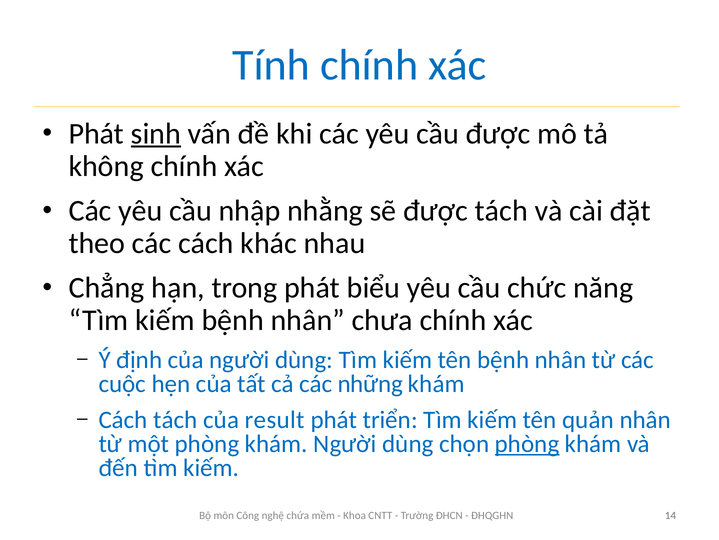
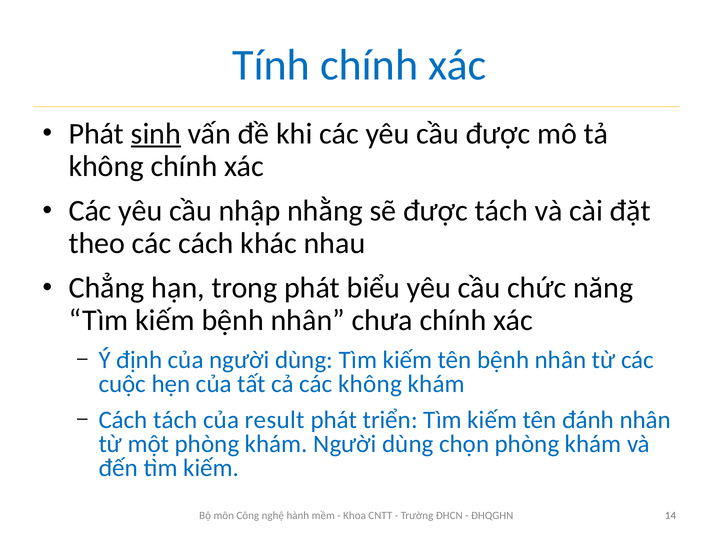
các những: những -> không (370, 383)
quản: quản -> đánh (588, 420)
phòng underline: present -> none (527, 444)
chứa: chứa -> hành (298, 515)
